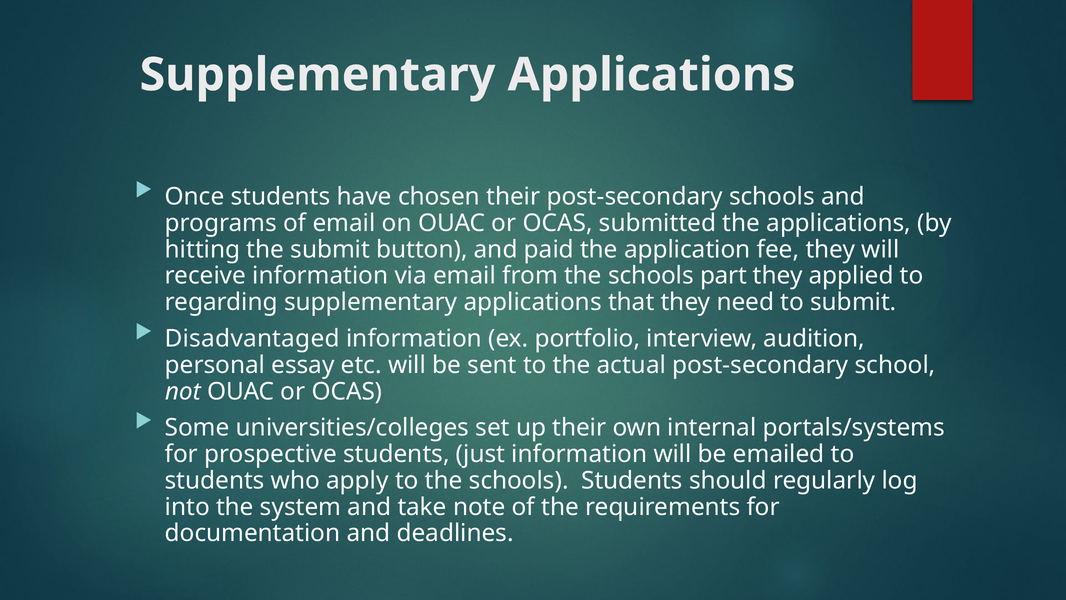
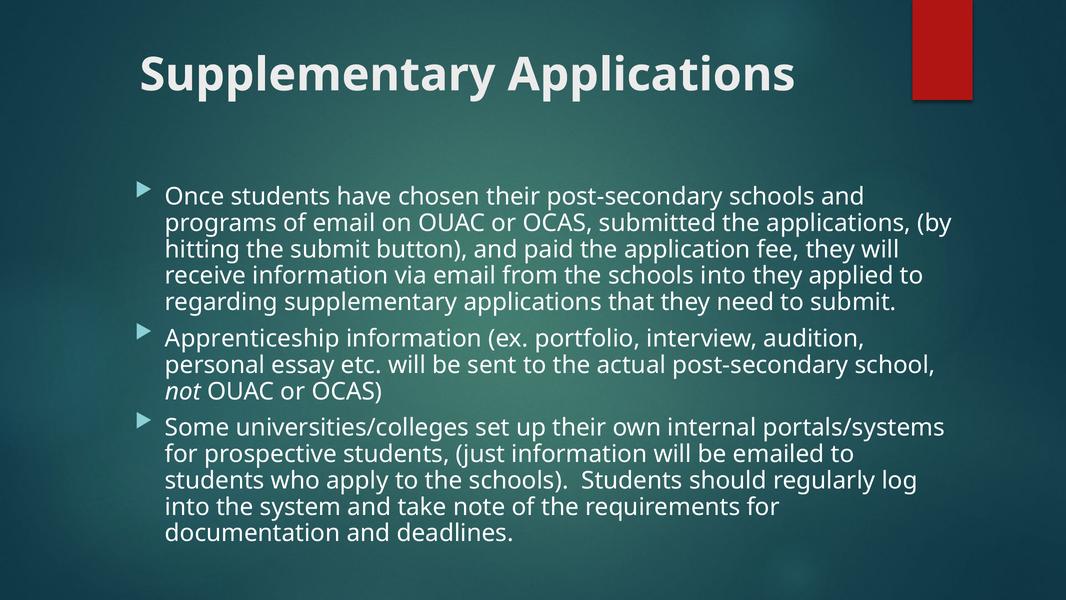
schools part: part -> into (723, 276)
Disadvantaged: Disadvantaged -> Apprenticeship (252, 338)
